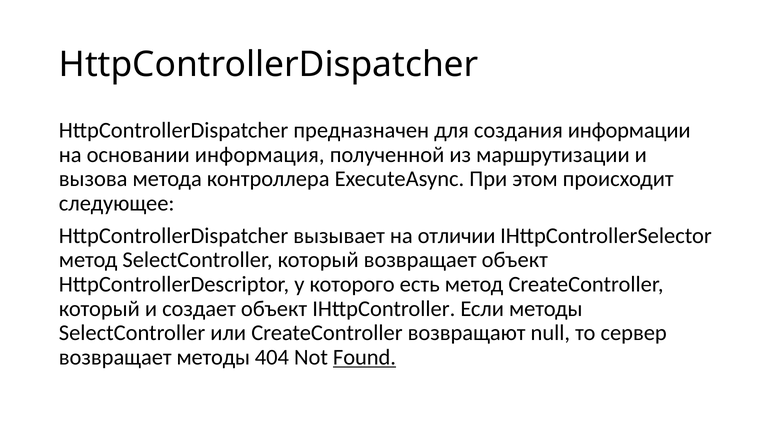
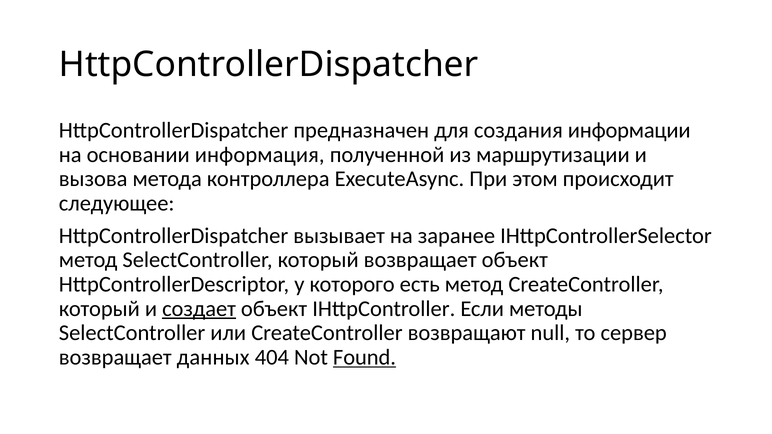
отличии: отличии -> заранее (456, 236)
создает underline: none -> present (199, 309)
возвращает методы: методы -> данных (213, 357)
